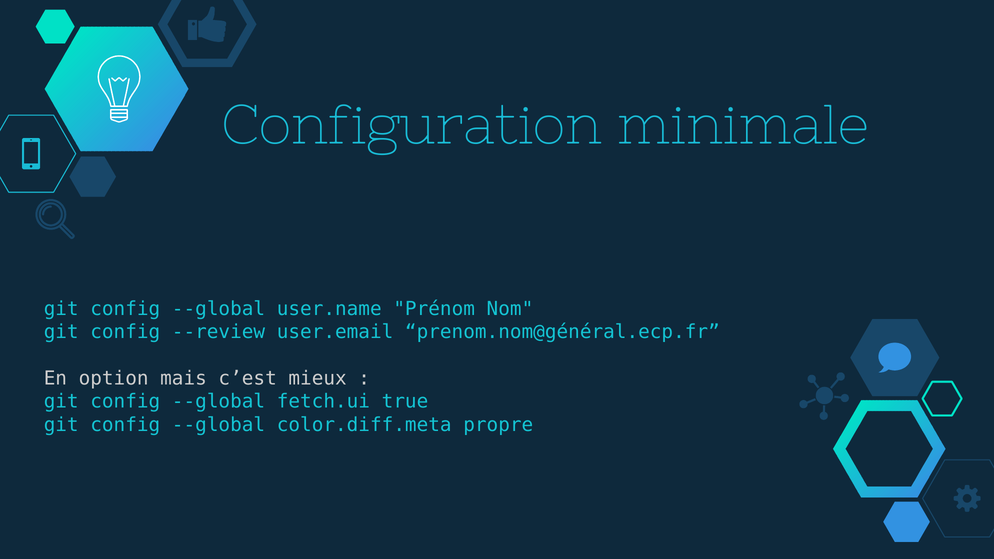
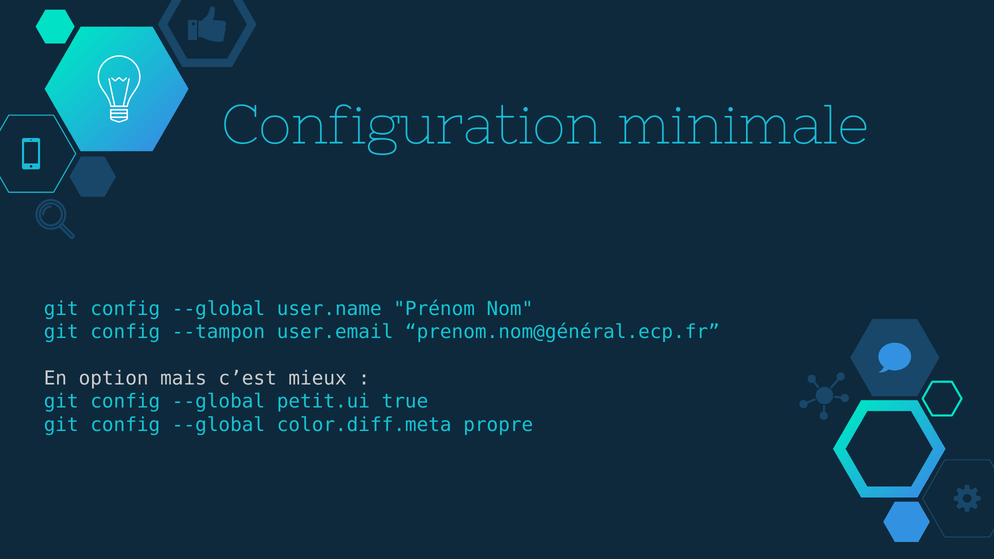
--review: --review -> --tampon (218, 332)
fetch.ui: fetch.ui -> petit.ui (323, 402)
